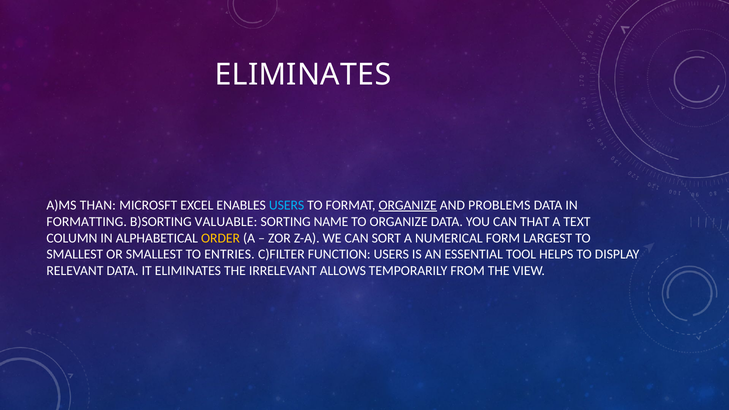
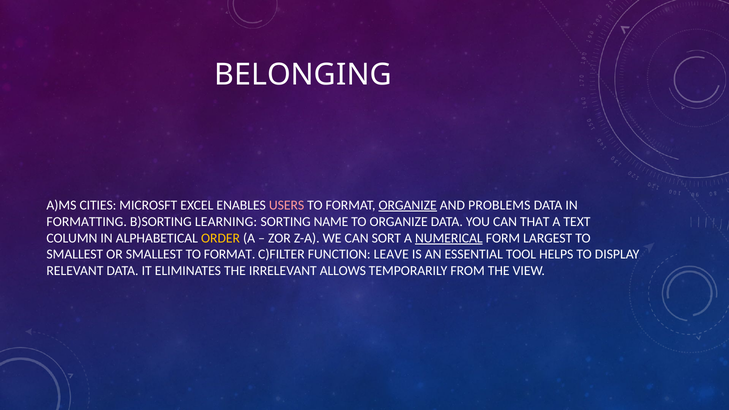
ELIMINATES: ELIMINATES -> BELONGING (303, 75)
THAN: THAN -> CITIES (98, 205)
USERS colour: light blue -> pink (287, 205)
VALUABLE: VALUABLE -> LEARNING (226, 222)
NUMERICAL underline: none -> present (449, 238)
SMALLEST TO ENTRIES: ENTRIES -> FORMAT (230, 255)
FUNCTION USERS: USERS -> LEAVE (391, 255)
